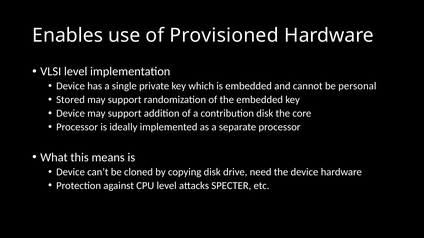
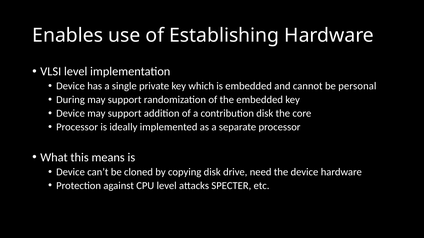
Provisioned: Provisioned -> Establishing (224, 36)
Stored: Stored -> During (71, 100)
